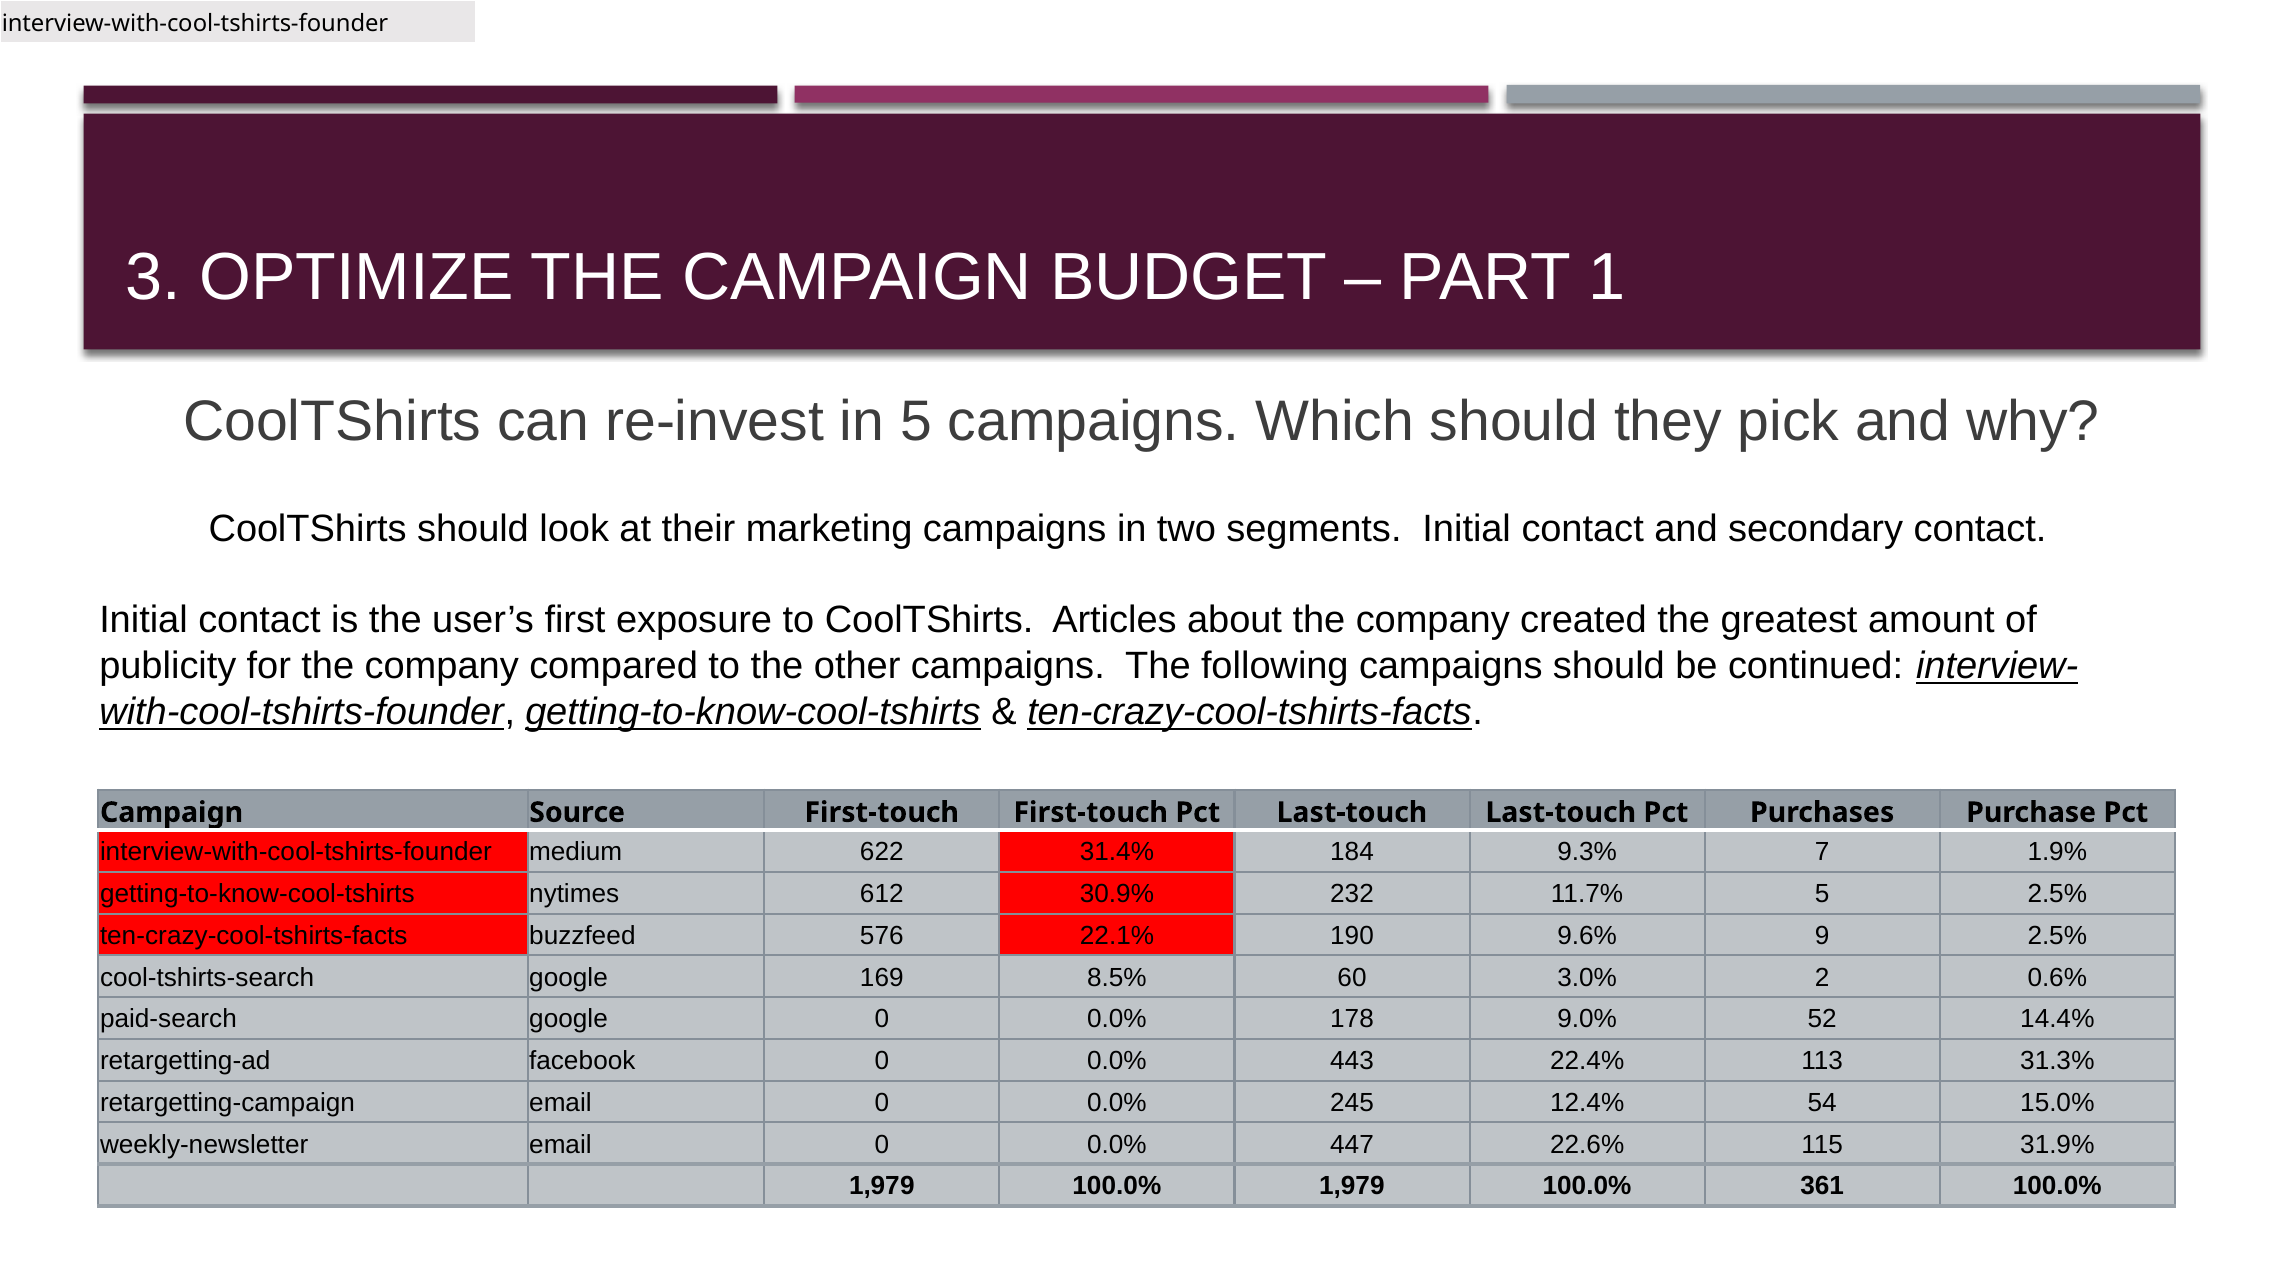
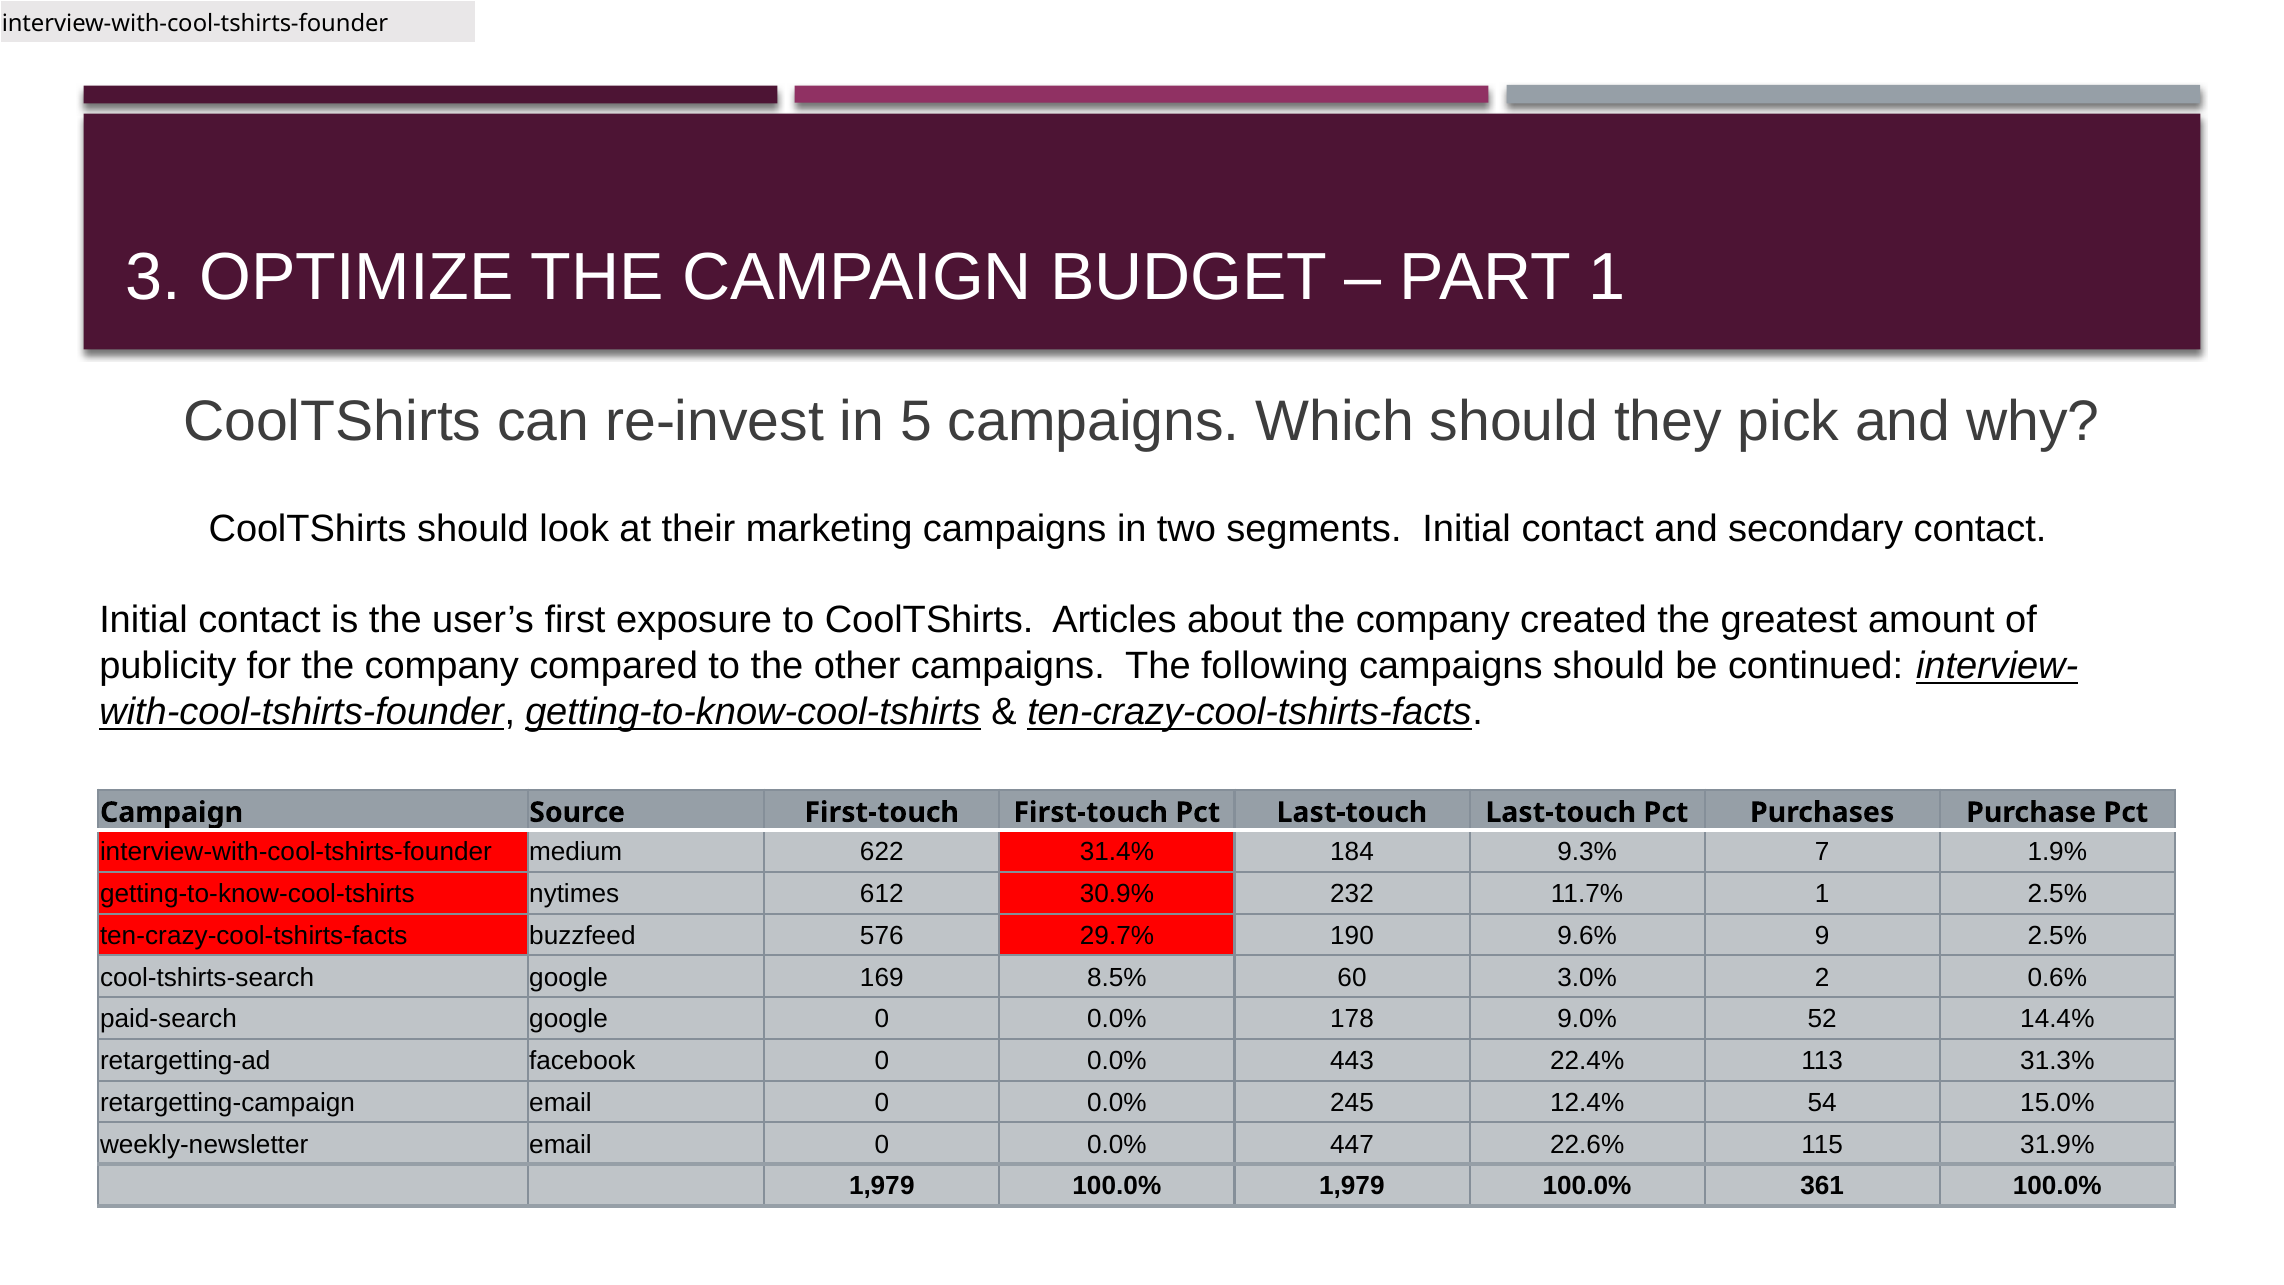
11.7% 5: 5 -> 1 (1822, 894)
22.1%: 22.1% -> 29.7% (1117, 936)
